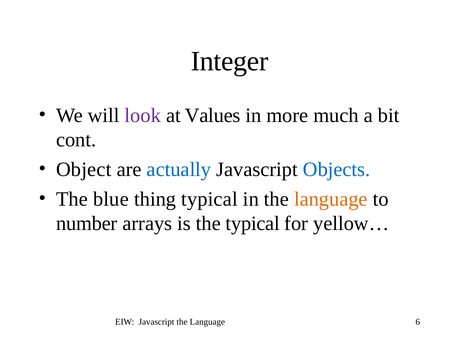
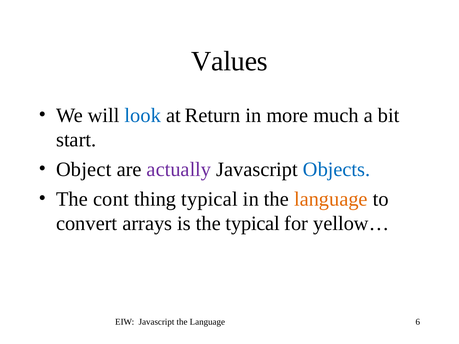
Integer: Integer -> Values (230, 61)
look colour: purple -> blue (143, 115)
Values: Values -> Return (213, 115)
cont: cont -> start (76, 140)
actually colour: blue -> purple (179, 170)
blue: blue -> cont (111, 199)
number: number -> convert (87, 224)
